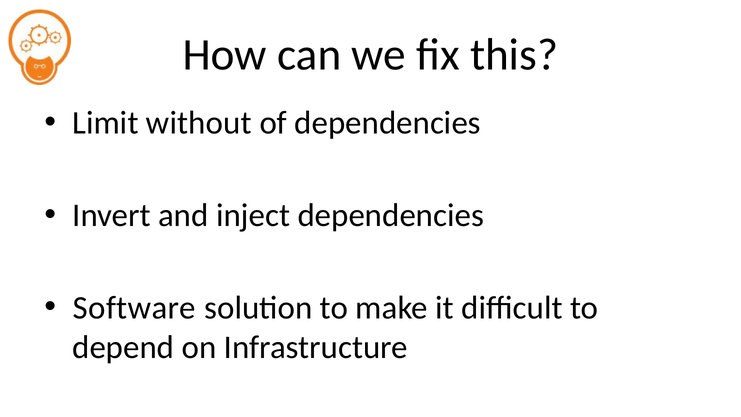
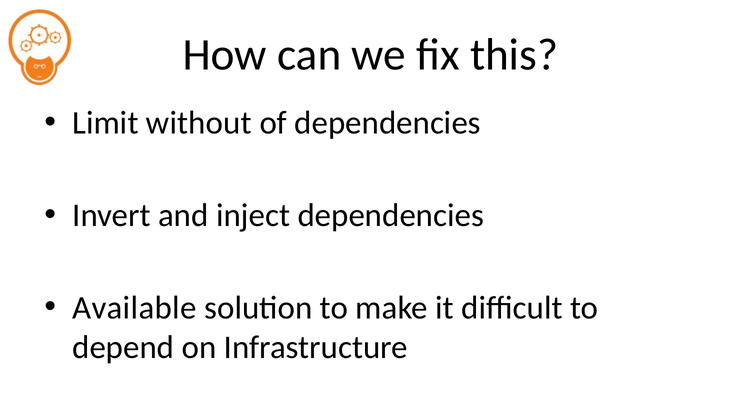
Software: Software -> Available (134, 308)
